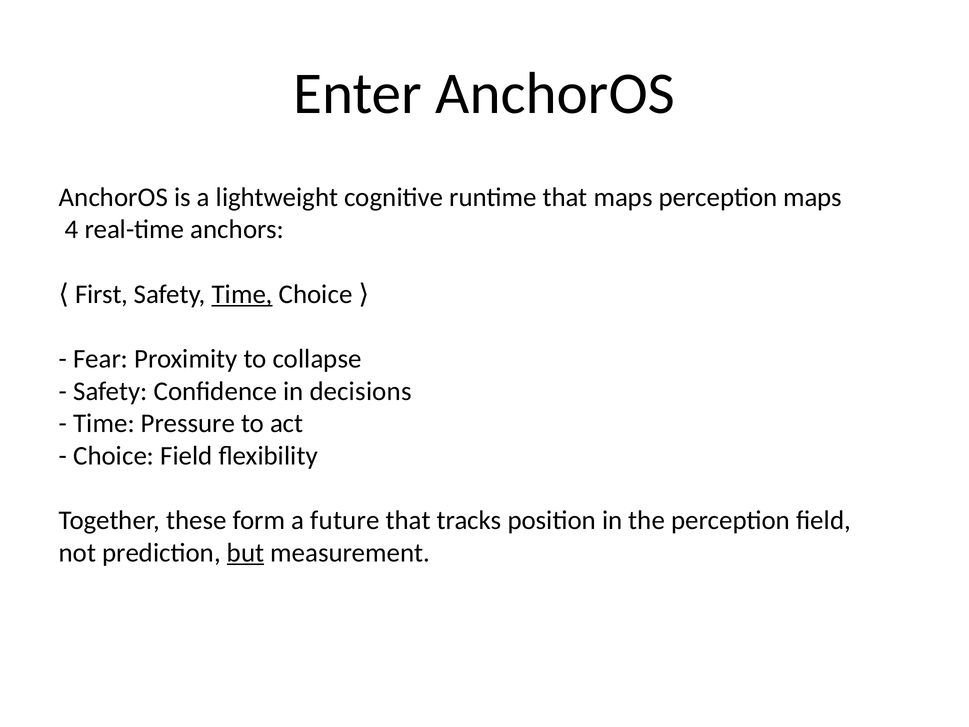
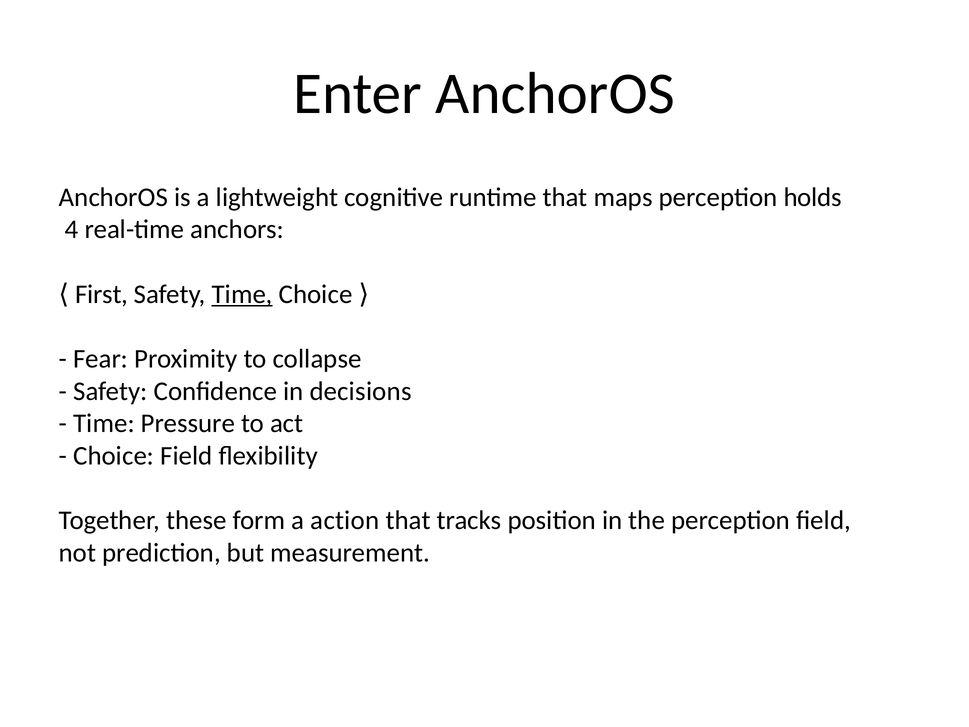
perception maps: maps -> holds (813, 197)
future: future -> action (345, 520)
but underline: present -> none (246, 553)
